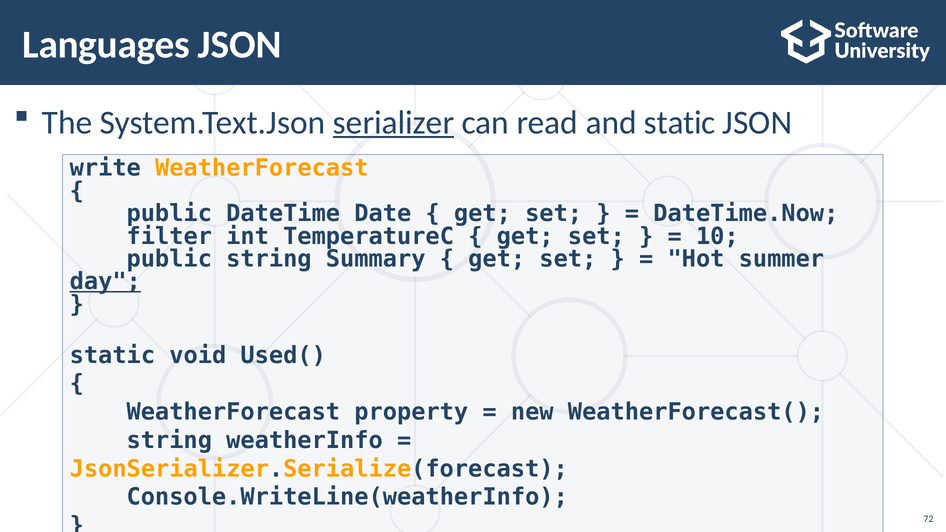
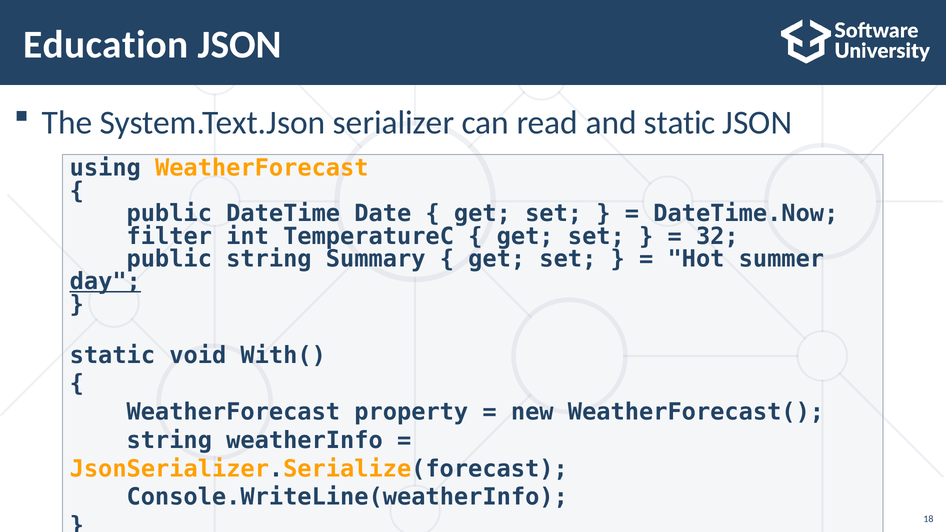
Languages: Languages -> Education (106, 45)
serializer underline: present -> none (394, 123)
write: write -> using (105, 168)
10: 10 -> 32 (717, 236)
Used(: Used( -> With( (283, 355)
72: 72 -> 18 (928, 519)
